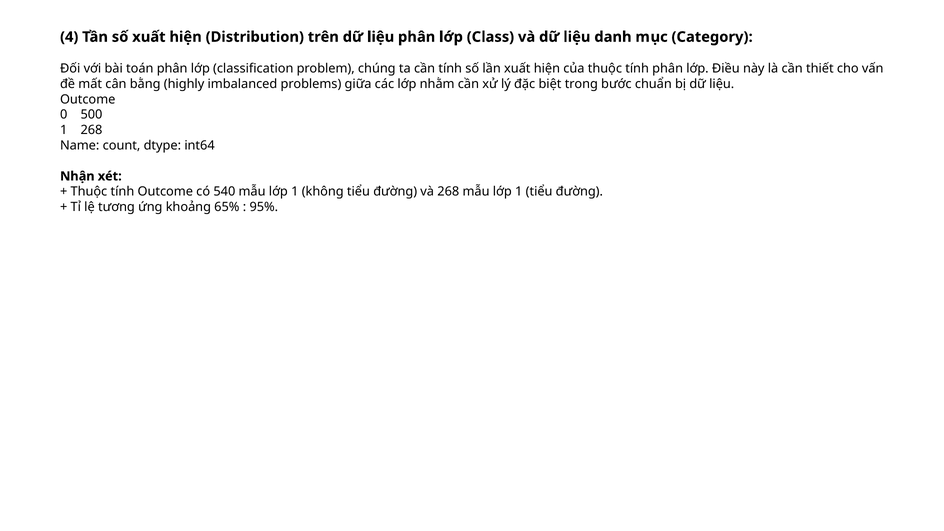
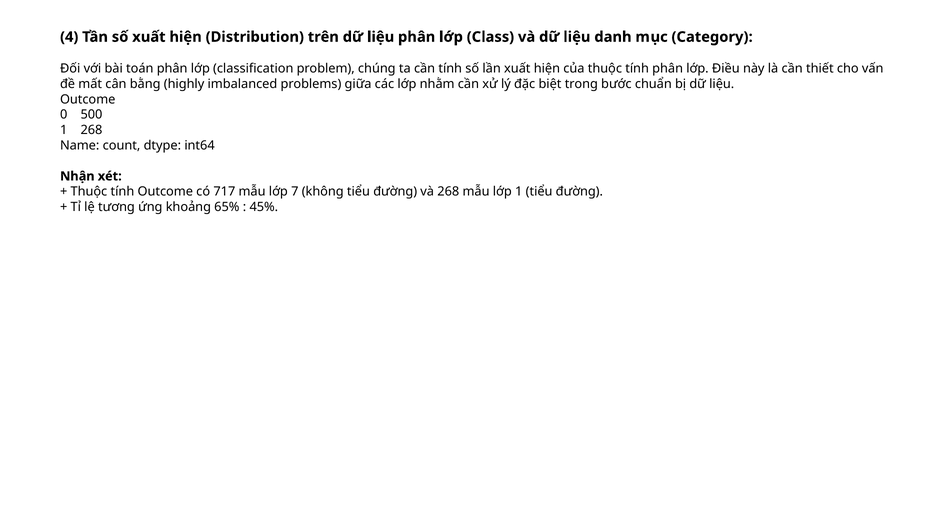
540: 540 -> 717 (224, 192)
1: 1 -> 7 (295, 192)
95%: 95% -> 45% (264, 207)
